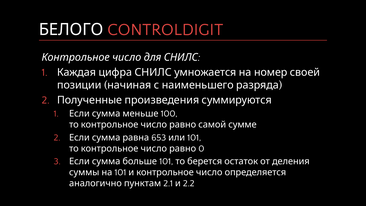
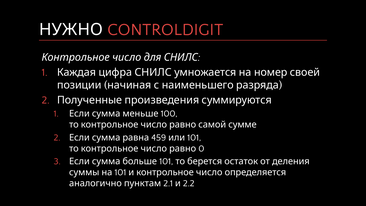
БЕЛОГО: БЕЛОГО -> НУЖНО (71, 30)
653: 653 -> 459 (159, 137)
